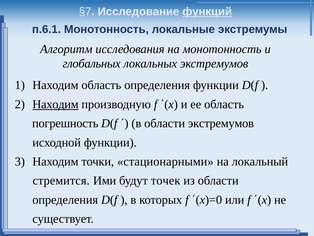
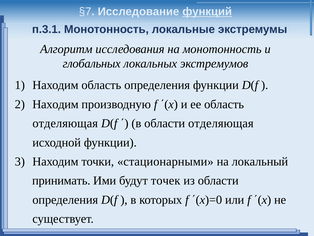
п.6.1: п.6.1 -> п.3.1 (46, 29)
Находим underline: present -> none (55, 104)
погрешность: погрешность -> отделяющая (65, 123)
области экстремумов: экстремумов -> отделяющая (221, 123)
стремится: стремится -> принимать (61, 180)
